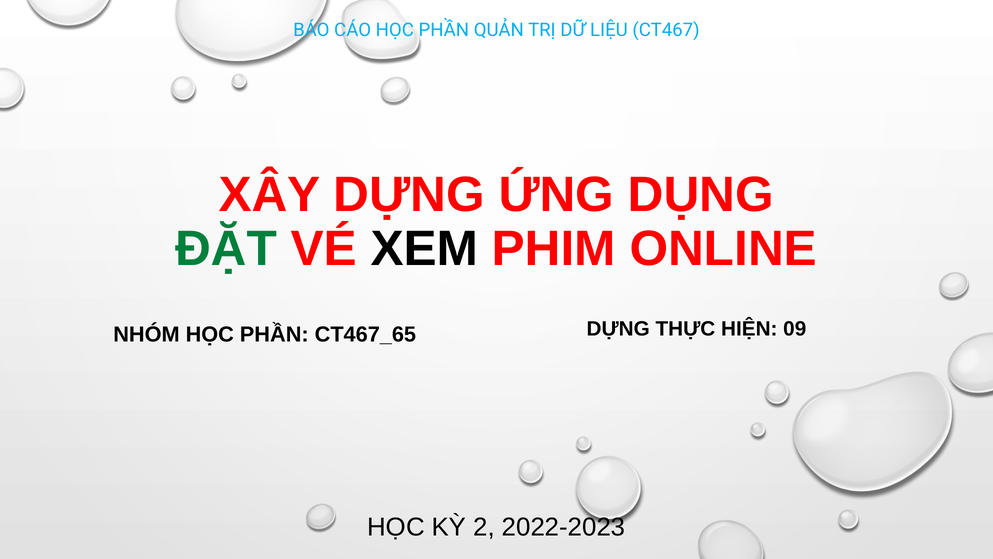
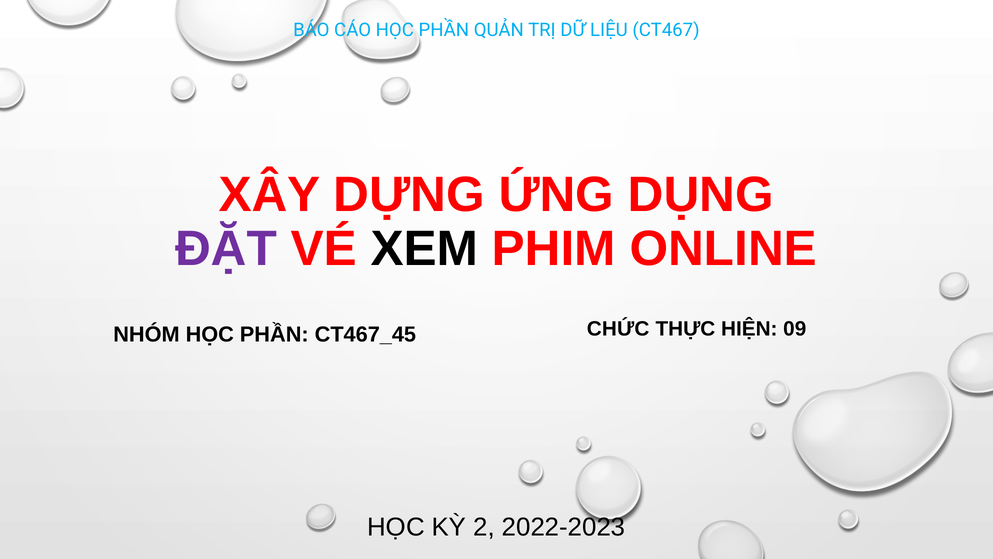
ĐẶT colour: green -> purple (226, 248)
DỰNG: DỰNG -> CHỨC (618, 329)
CT467_65: CT467_65 -> CT467_45 (365, 334)
